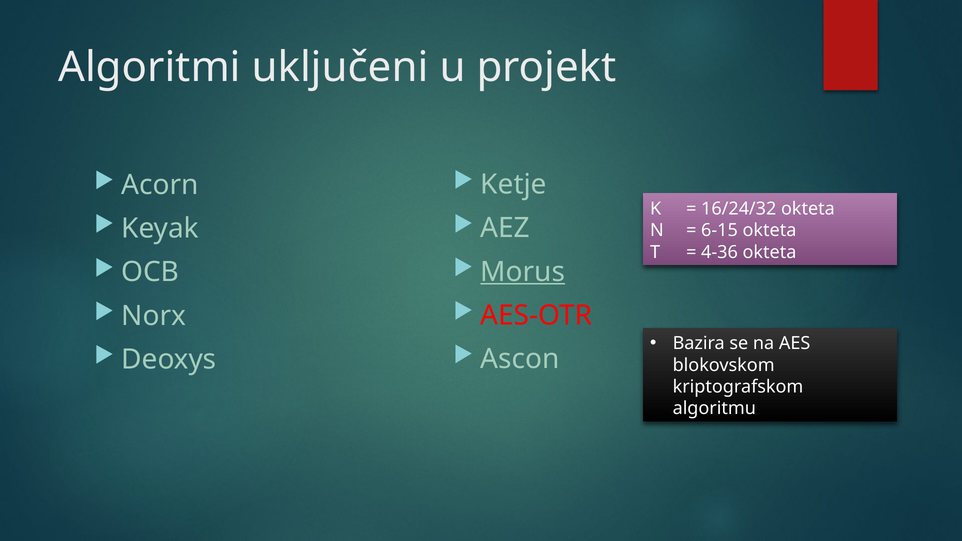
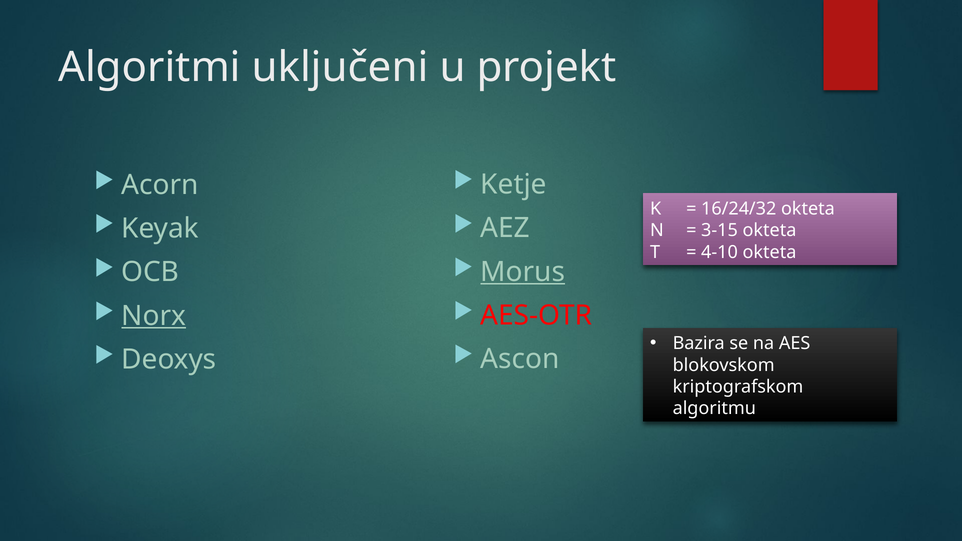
6-15: 6-15 -> 3-15 (719, 230)
4-36: 4-36 -> 4-10 (719, 252)
Norx underline: none -> present (154, 316)
